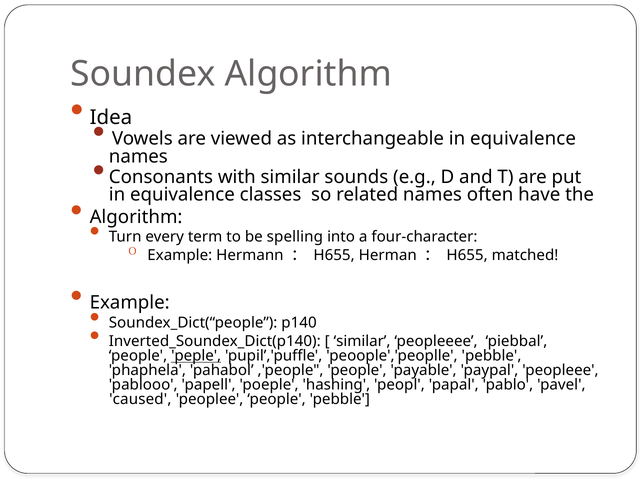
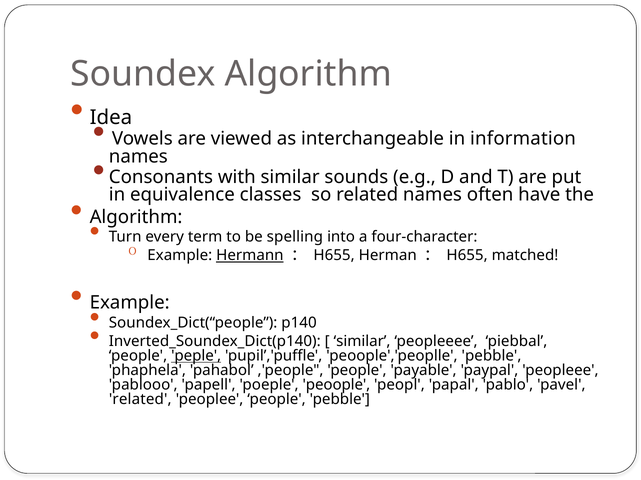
interchangeable in equivalence: equivalence -> information (523, 139)
Hermann underline: none -> present (250, 256)
hashing: hashing -> peoople (336, 385)
caused: caused -> related (140, 400)
